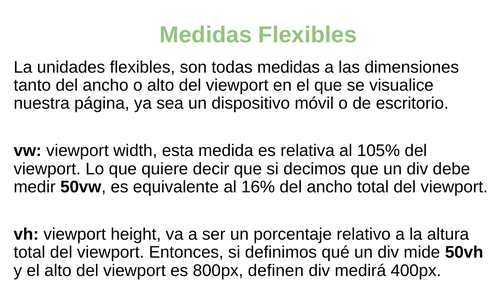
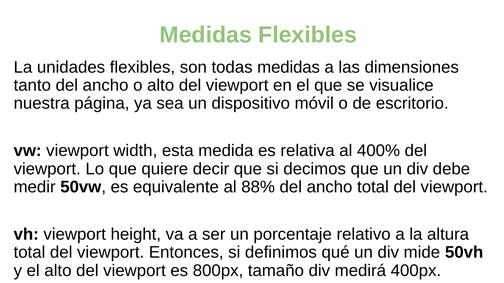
105%: 105% -> 400% (378, 151)
16%: 16% -> 88% (258, 187)
definen: definen -> tamaño (276, 271)
